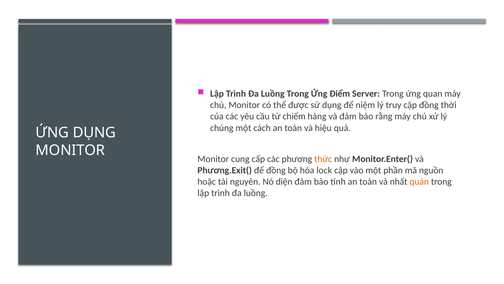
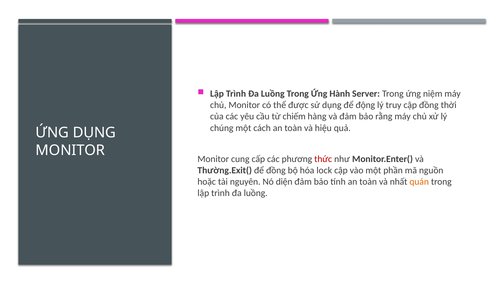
Điểm: Điểm -> Hành (340, 94)
quan: quan -> niệm (433, 94)
niệm: niệm -> động (365, 105)
thức colour: orange -> red (323, 159)
Phương.Exit(: Phương.Exit( -> Thường.Exit( (225, 170)
